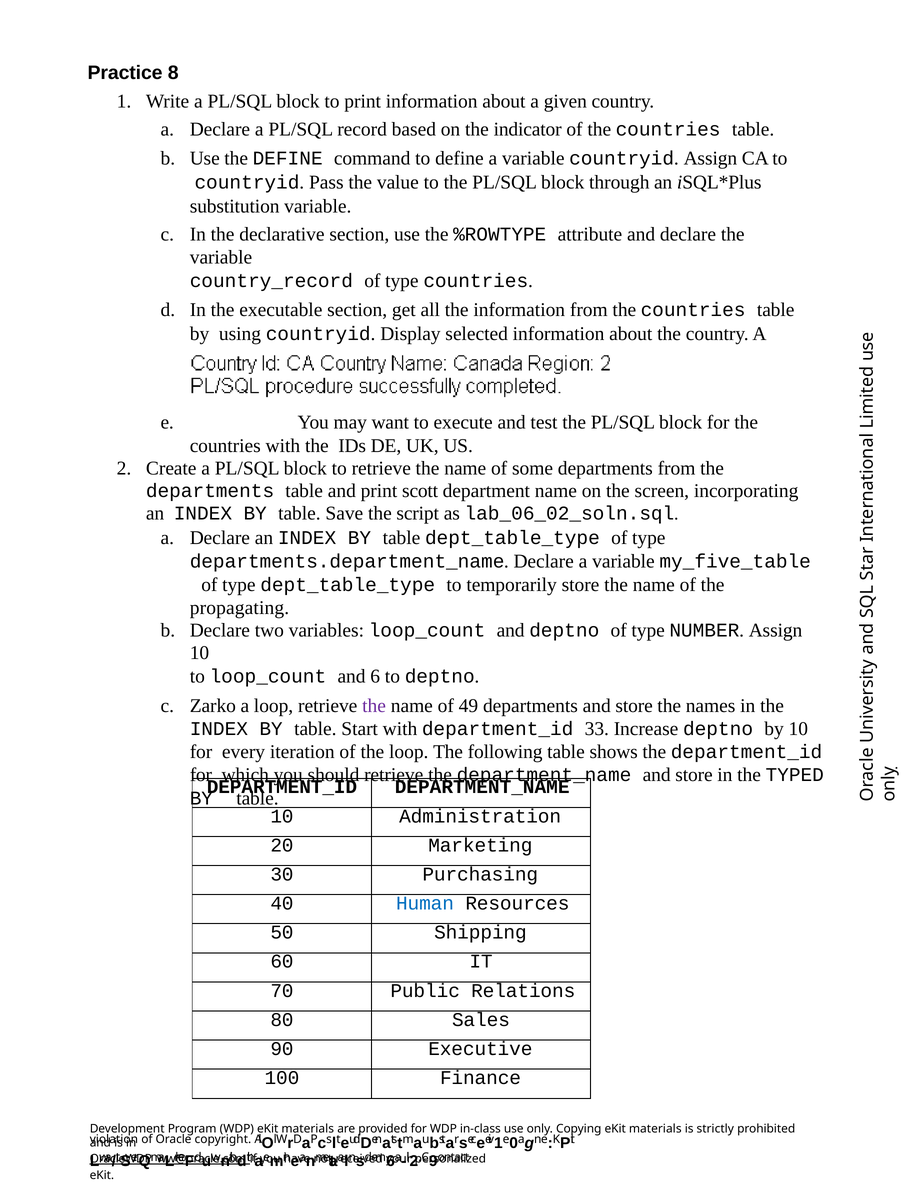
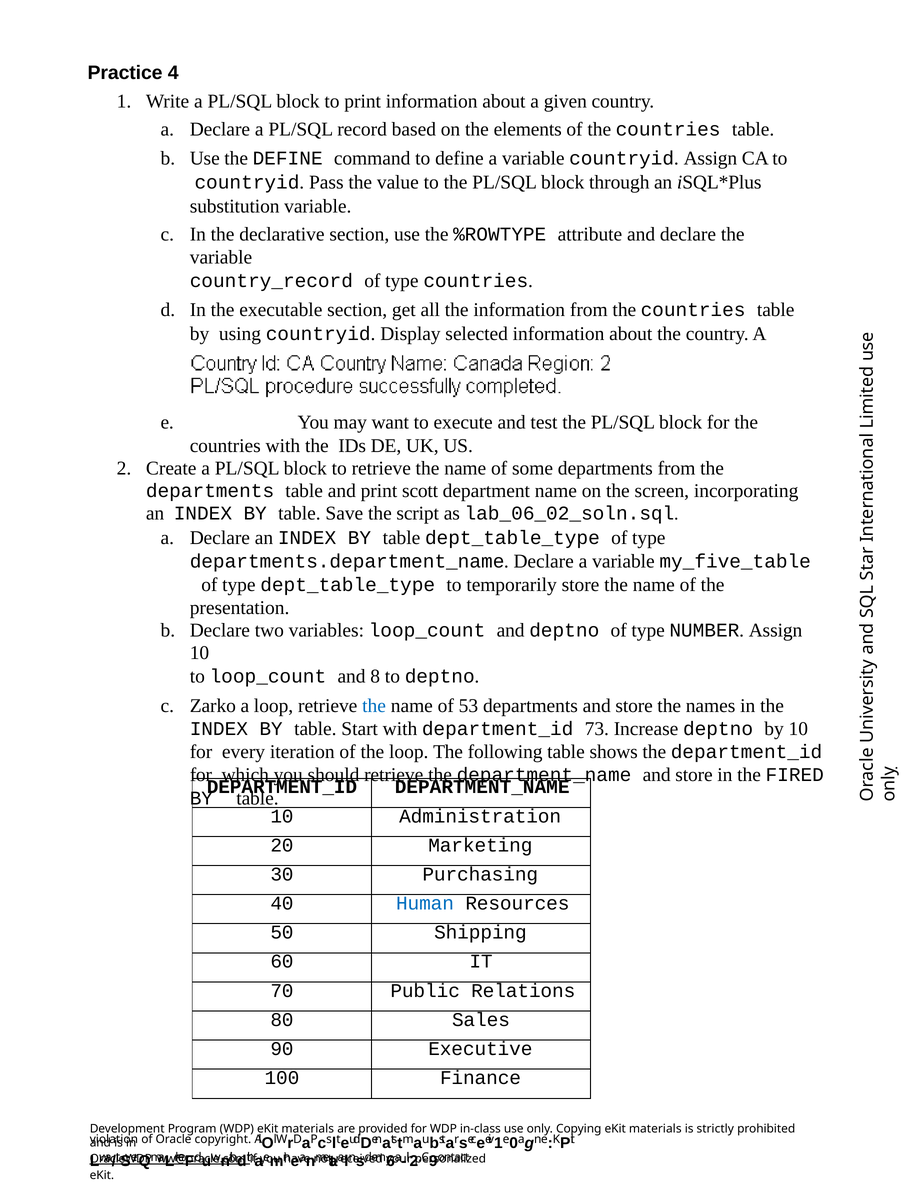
8: 8 -> 4 (173, 73)
indicator: indicator -> elements (528, 129)
propagating: propagating -> presentation (240, 608)
6: 6 -> 8 (375, 677)
the colour: purple -> blue (374, 706)
49: 49 -> 53 (468, 706)
33: 33 -> 73 (597, 729)
TYPED: TYPED -> FIRED (795, 775)
